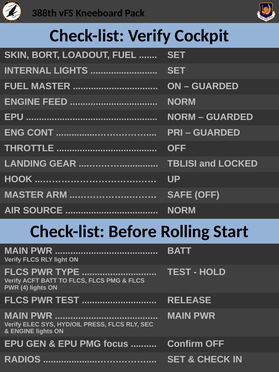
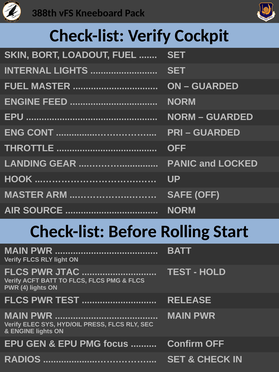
TBLISI: TBLISI -> PANIC (182, 164)
TYPE: TYPE -> JTAC (67, 272)
